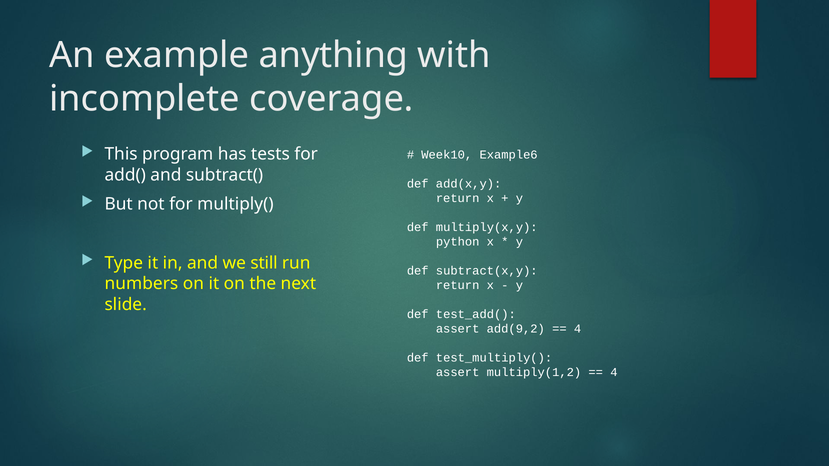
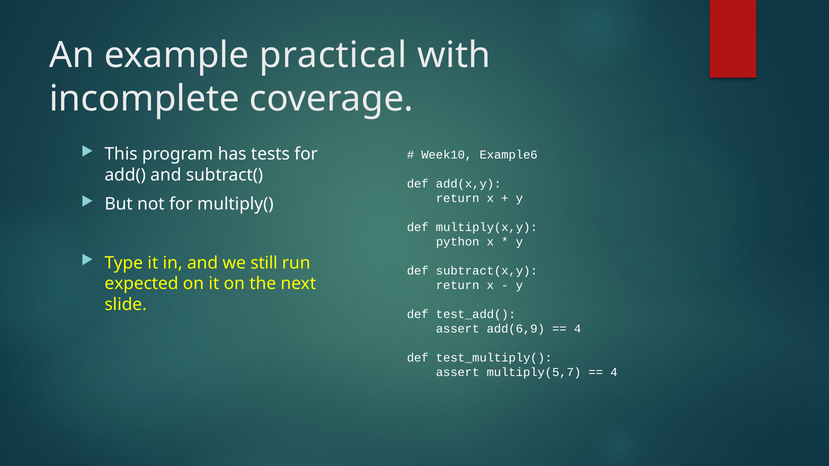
anything: anything -> practical (333, 56)
numbers: numbers -> expected (141, 284)
add(9,2: add(9,2 -> add(6,9 (516, 329)
multiply(1,2: multiply(1,2 -> multiply(5,7 (534, 373)
